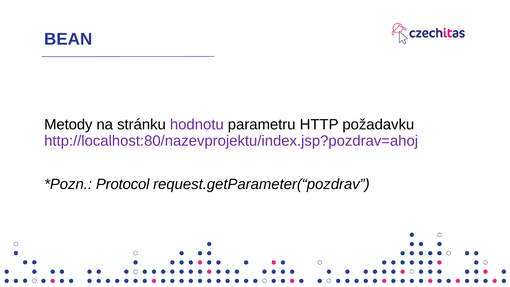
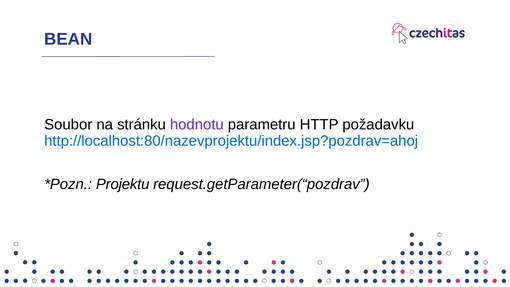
Metody: Metody -> Soubor (68, 125)
http://localhost:80/nazevprojektu/index.jsp?pozdrav=ahoj colour: purple -> blue (231, 141)
Protocol: Protocol -> Projektu (123, 184)
